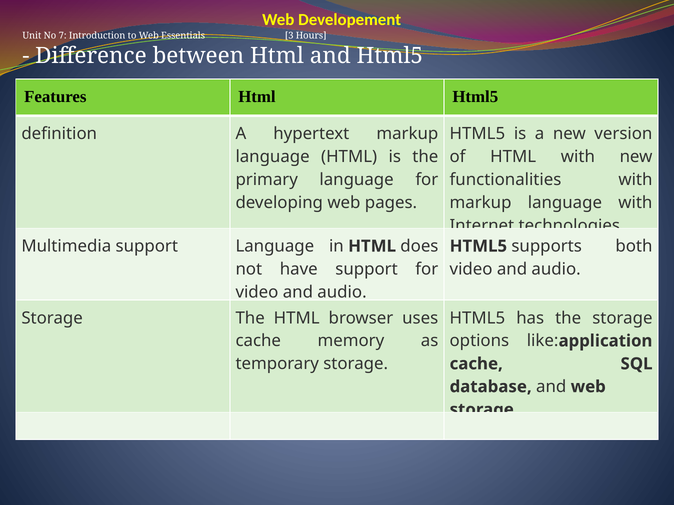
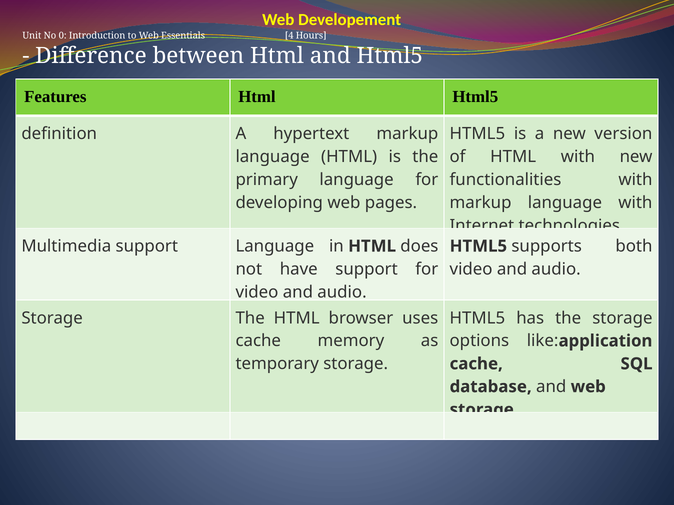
7: 7 -> 0 (63, 36)
3: 3 -> 4 (289, 36)
